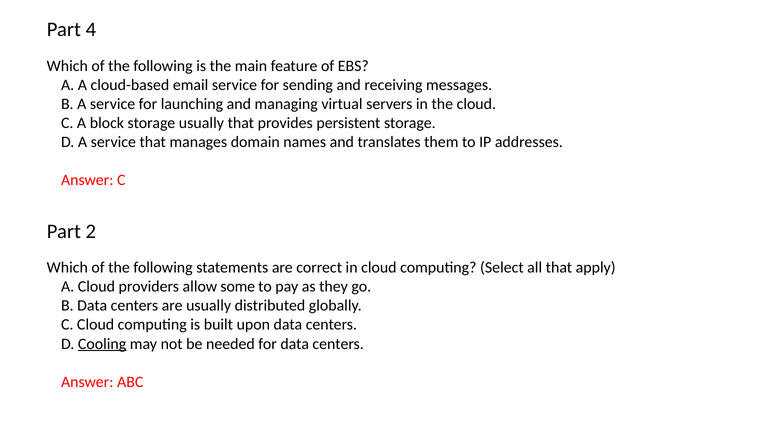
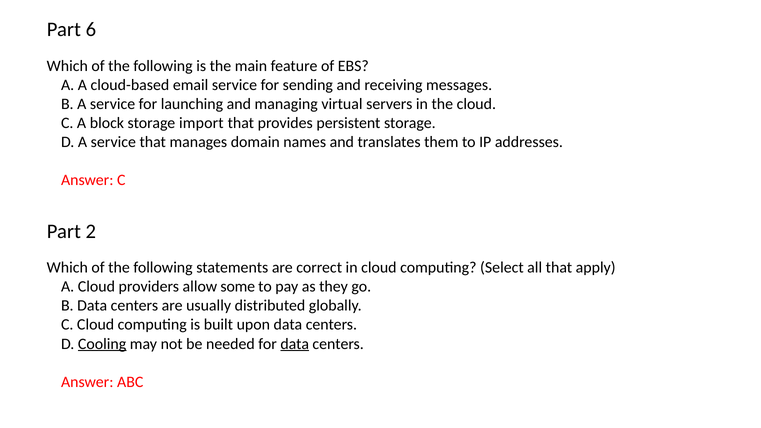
4: 4 -> 6 (91, 30)
storage usually: usually -> import (201, 123)
data underline: none -> present (295, 344)
